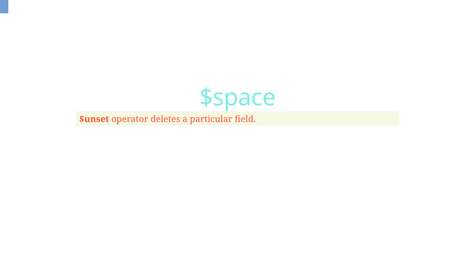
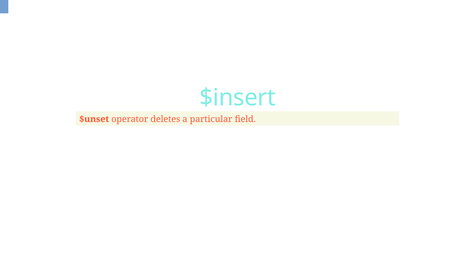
$space: $space -> $insert (238, 98)
